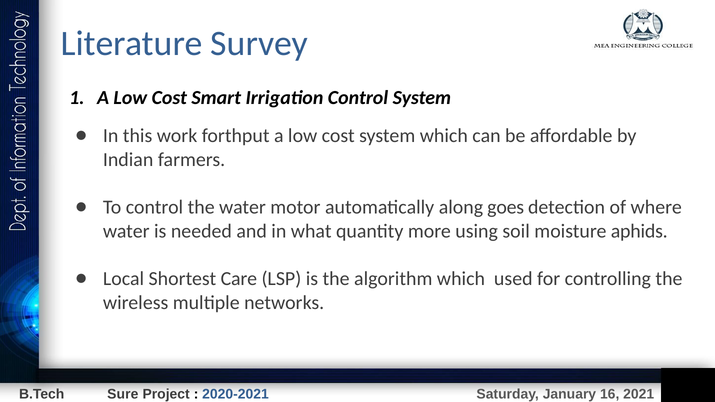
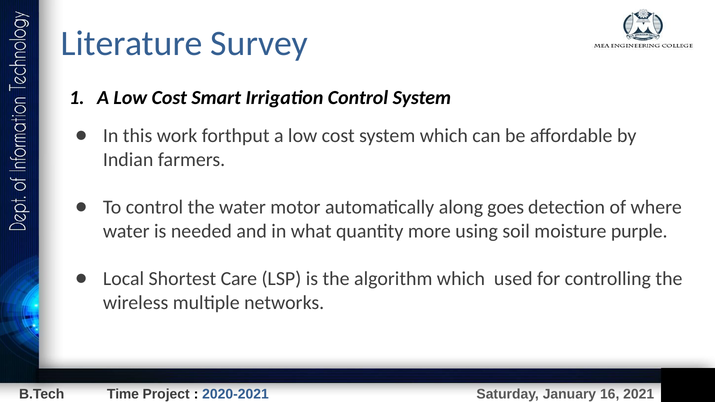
aphids: aphids -> purple (639, 231)
Sure: Sure -> Time (123, 394)
